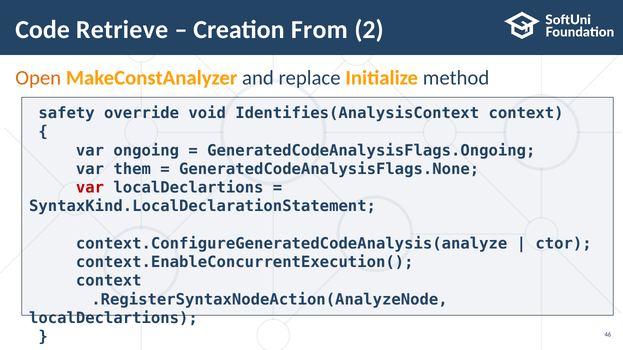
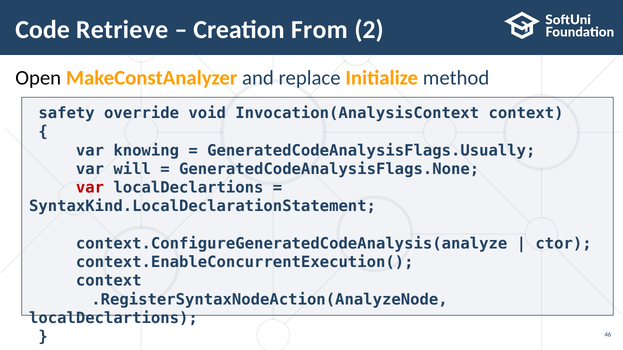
Open colour: orange -> black (38, 78)
Identifies(AnalysisContext: Identifies(AnalysisContext -> Invocation(AnalysisContext (357, 113)
ongoing: ongoing -> knowing (146, 151)
GeneratedCodeAnalysisFlags.Ongoing: GeneratedCodeAnalysisFlags.Ongoing -> GeneratedCodeAnalysisFlags.Usually (371, 151)
them: them -> will (132, 169)
